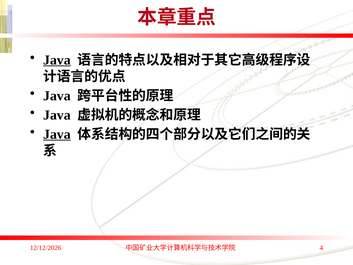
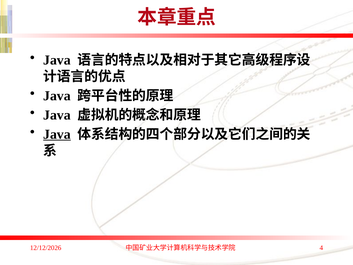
Java underline: present -> none (57, 60)
